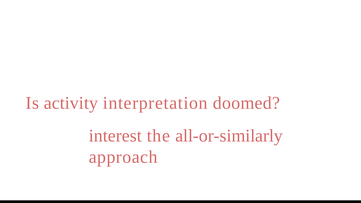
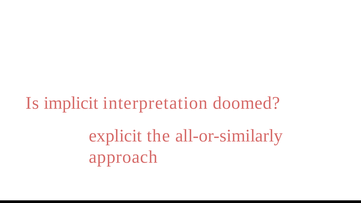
activity: activity -> implicit (71, 103)
interest: interest -> explicit (115, 136)
